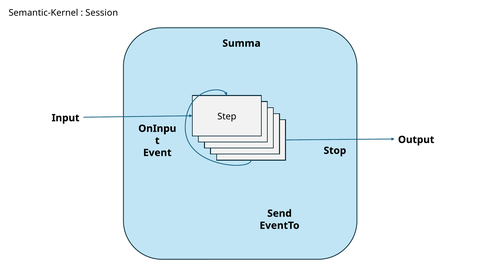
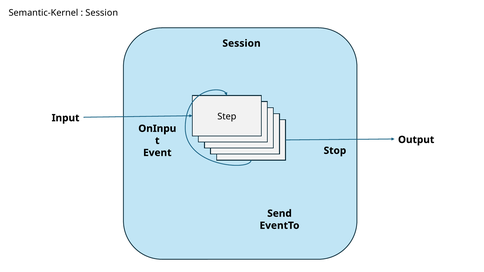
Summa: Summa -> Session (242, 43)
